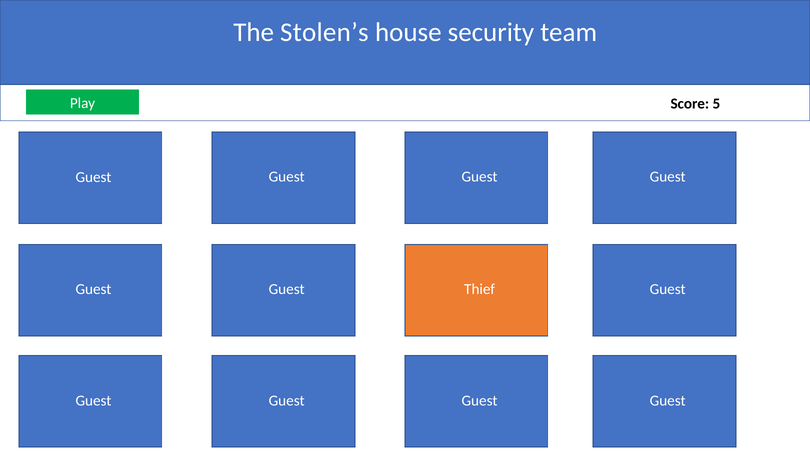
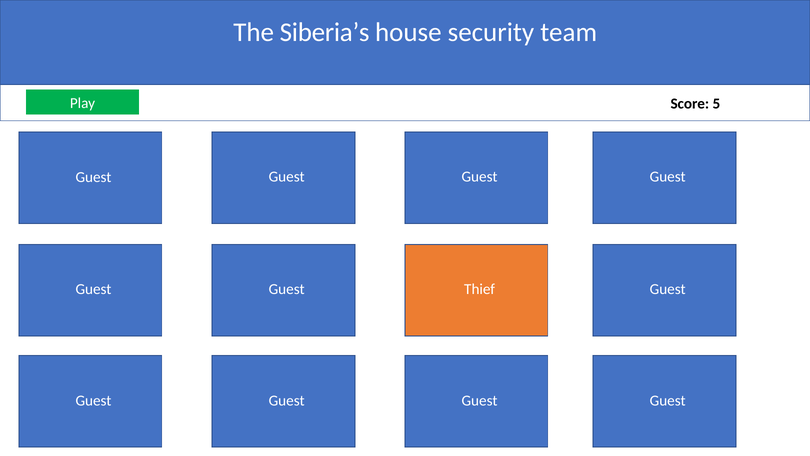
Stolen’s: Stolen’s -> Siberia’s (325, 32)
